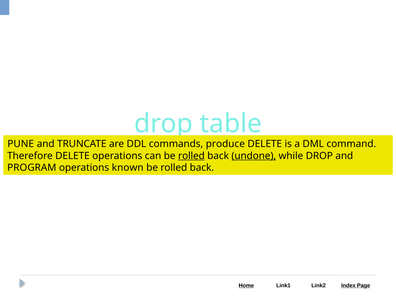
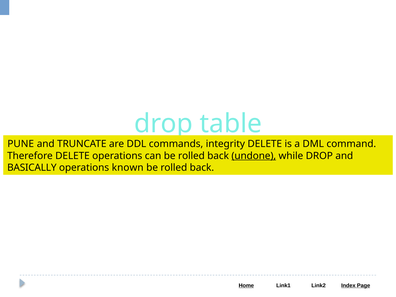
produce: produce -> integrity (225, 144)
rolled underline: present -> none (191, 156)
PROGRAM: PROGRAM -> BASICALLY (32, 168)
